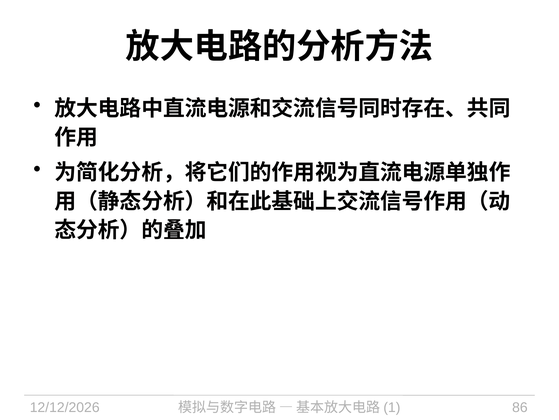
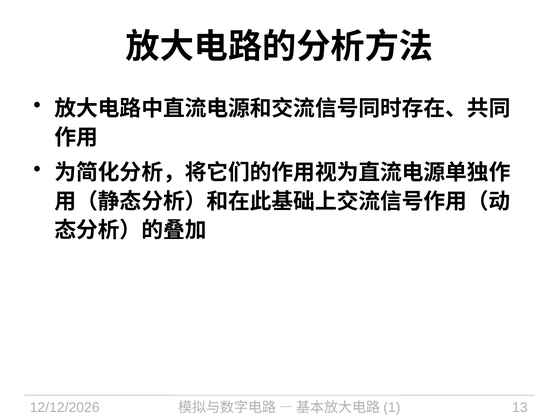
86: 86 -> 13 (520, 407)
